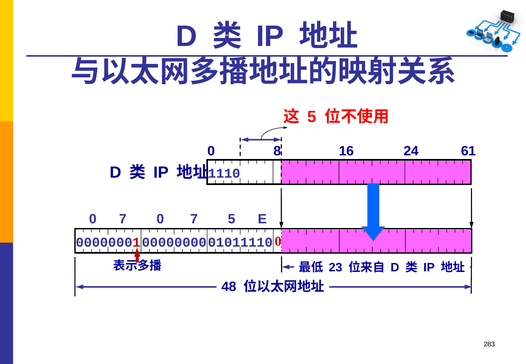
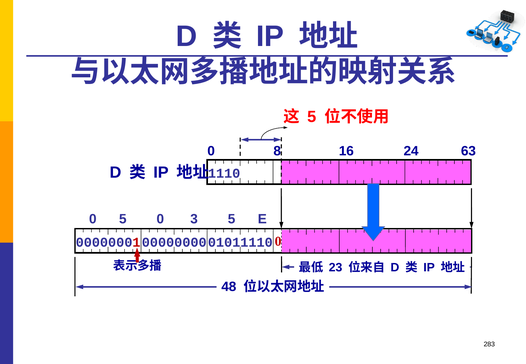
61: 61 -> 63 (468, 151)
7: 7 -> 5 (123, 219)
7: 7 -> 3 (194, 219)
